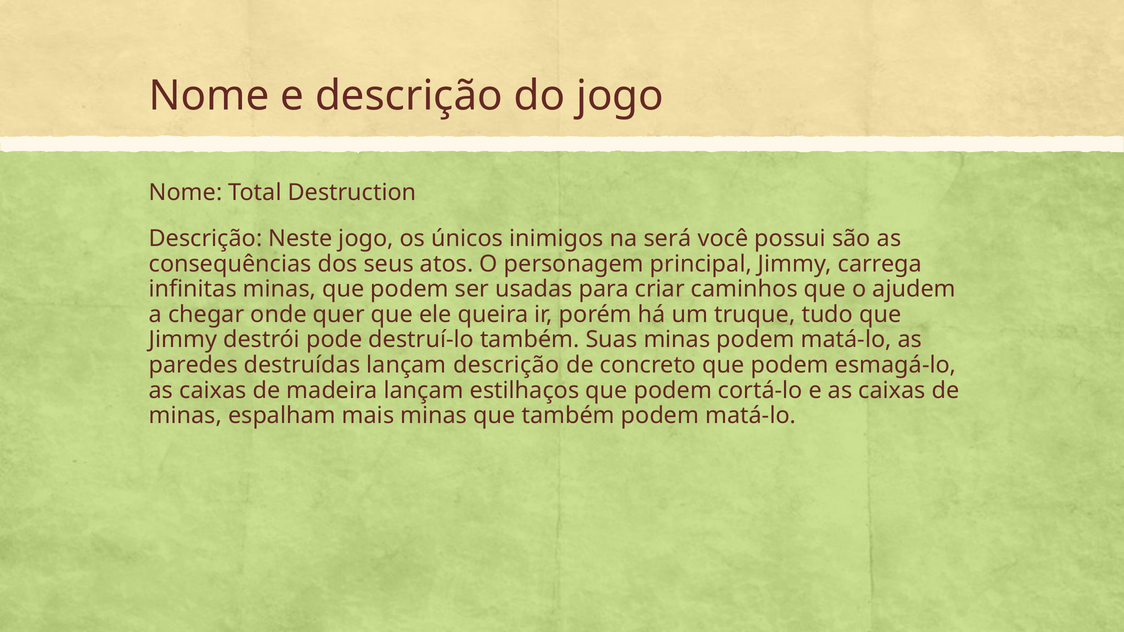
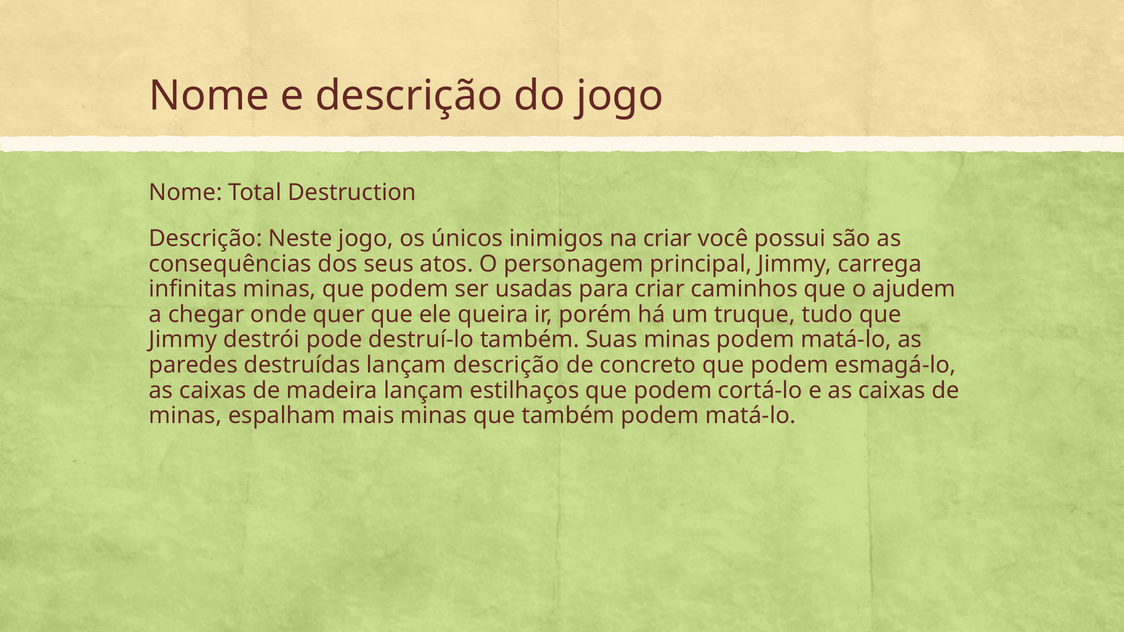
na será: será -> criar (668, 239)
